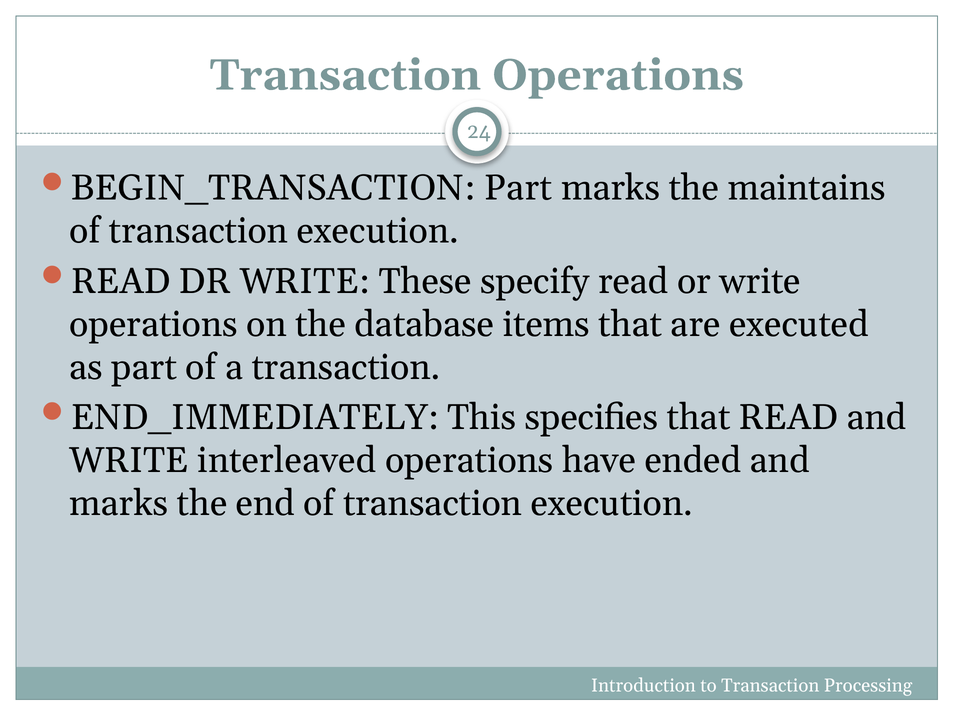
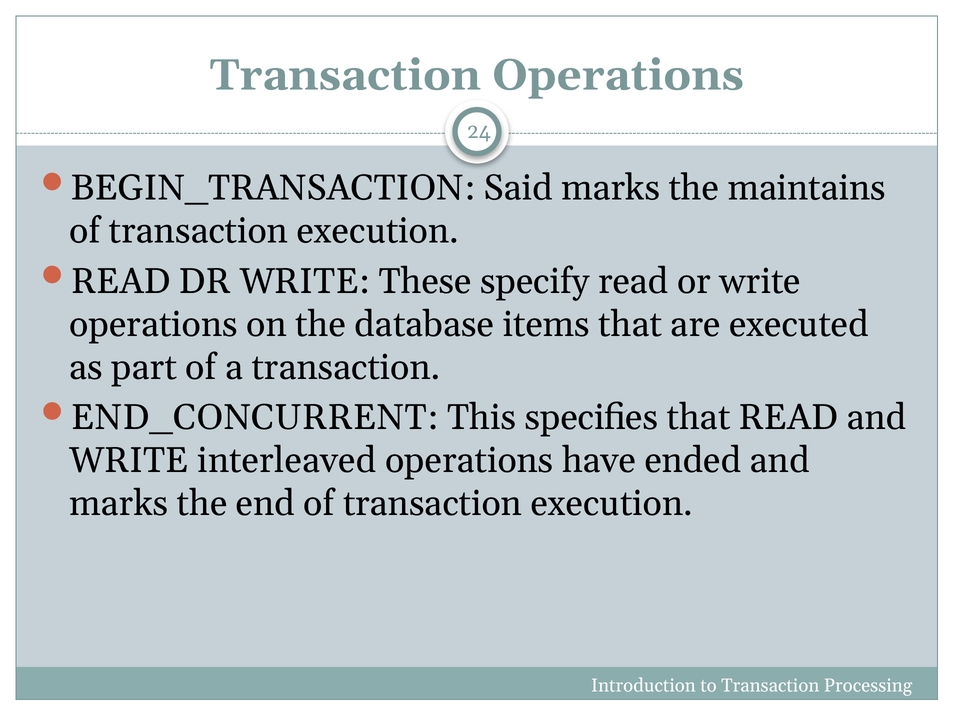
BEGIN_TRANSACTION Part: Part -> Said (518, 188)
END_IMMEDIATELY: END_IMMEDIATELY -> END_CONCURRENT (255, 417)
